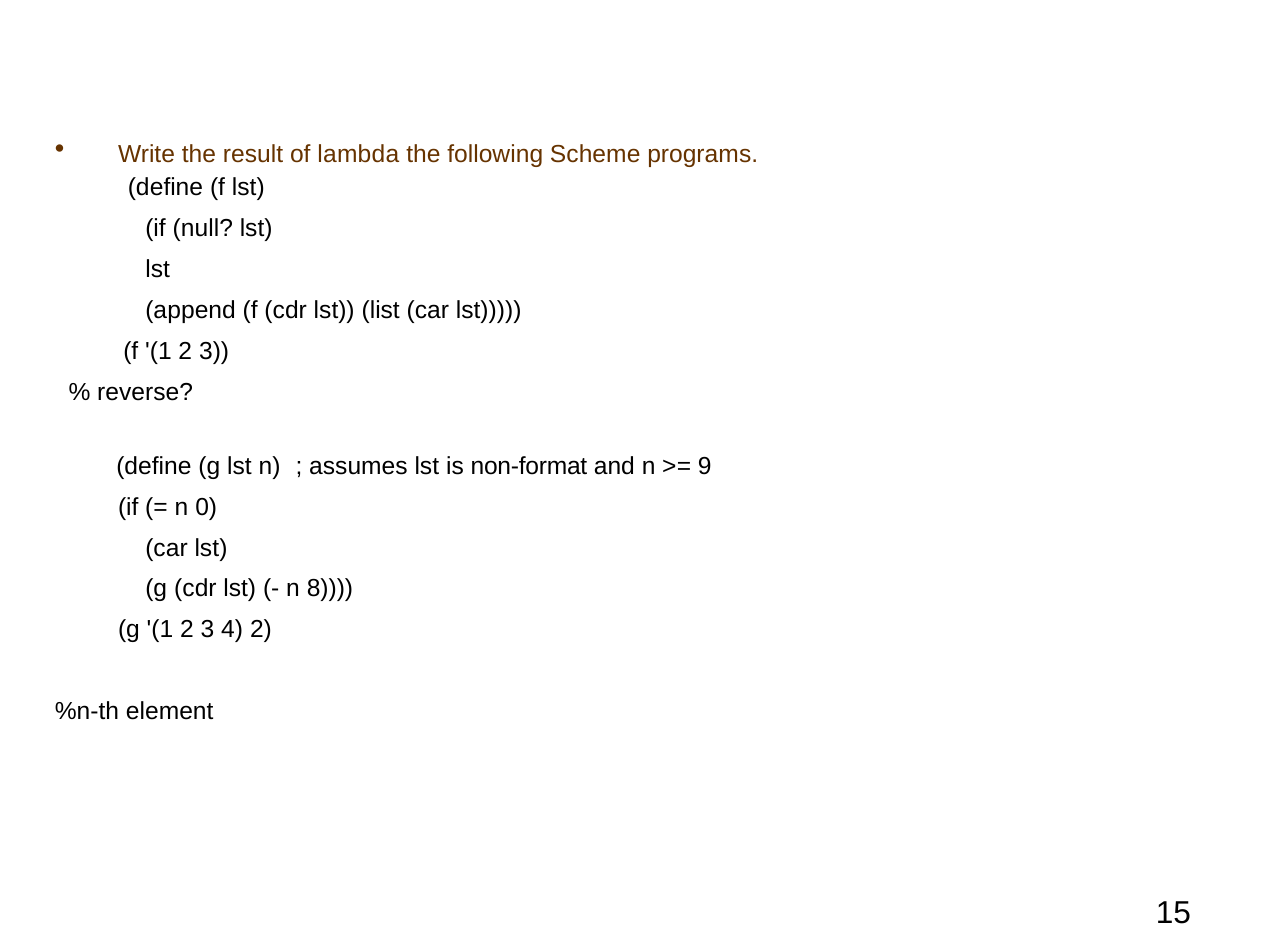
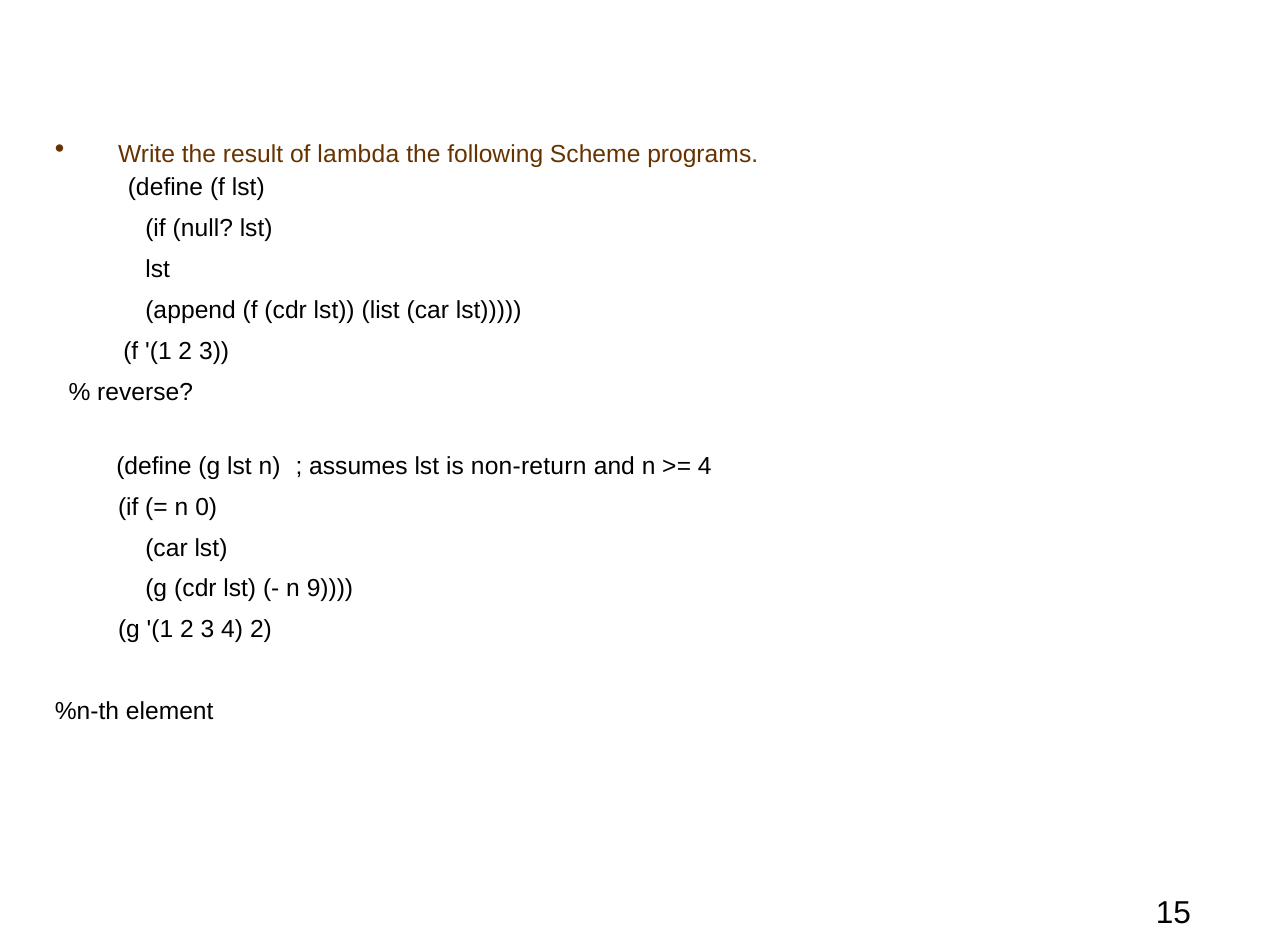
non-format: non-format -> non-return (529, 466)
9: 9 -> 4 (705, 466)
8: 8 -> 9 (330, 589)
